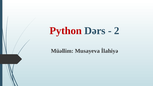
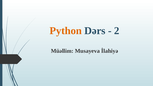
Python colour: red -> orange (66, 31)
